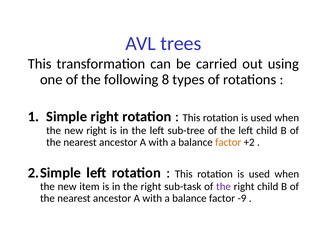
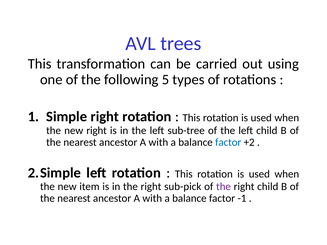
8: 8 -> 5 (166, 80)
factor colour: orange -> blue (228, 142)
sub-task: sub-task -> sub-pick (183, 187)
-9: -9 -> -1 (242, 198)
